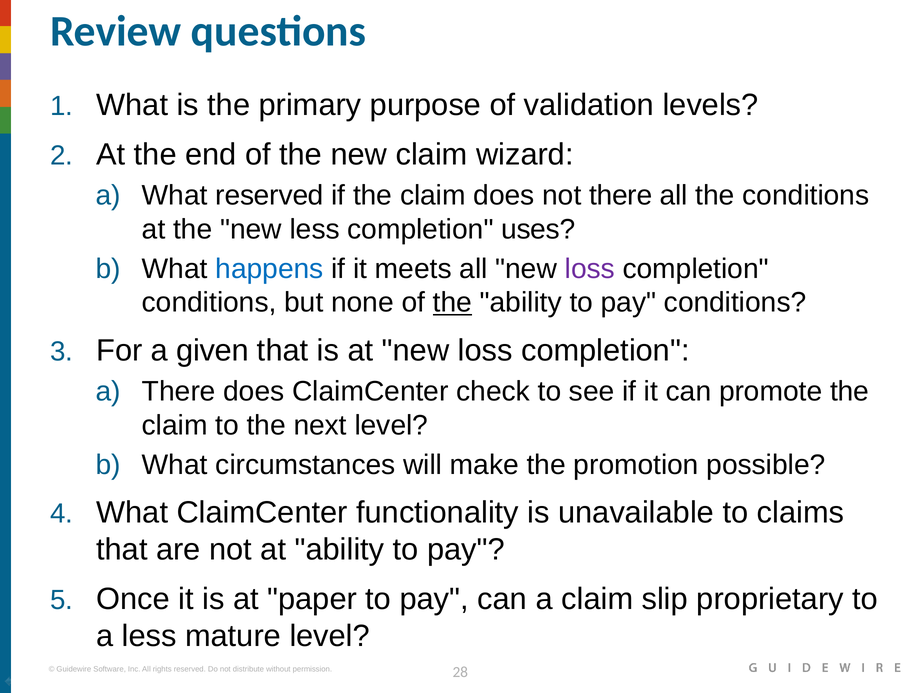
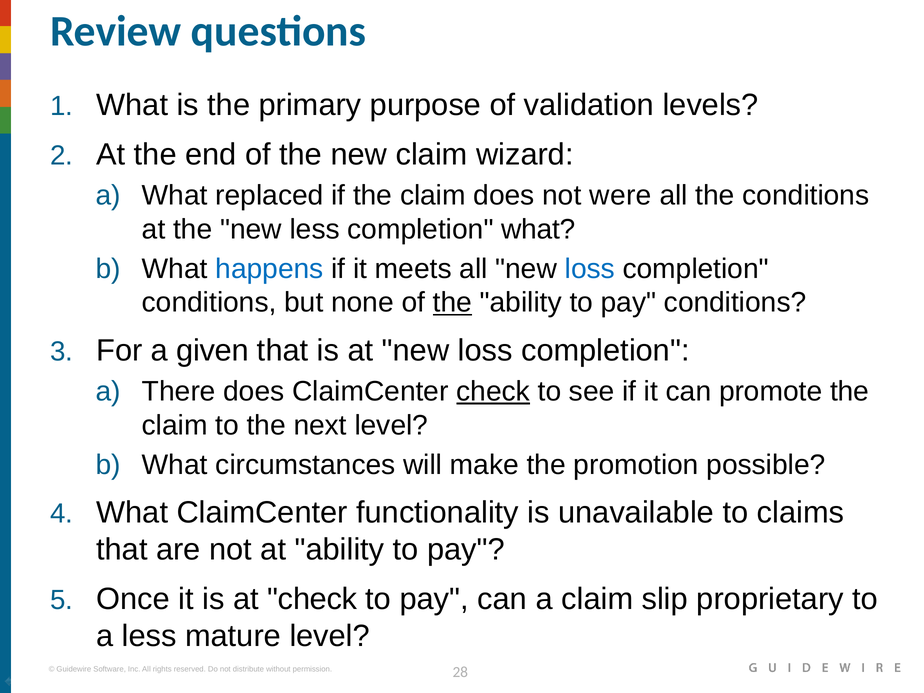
What reserved: reserved -> replaced (269, 195)
not there: there -> were (620, 195)
completion uses: uses -> what (538, 229)
loss colour: purple -> blue (590, 269)
check underline: none -> present (493, 391)
at paper: paper -> check (312, 599)
